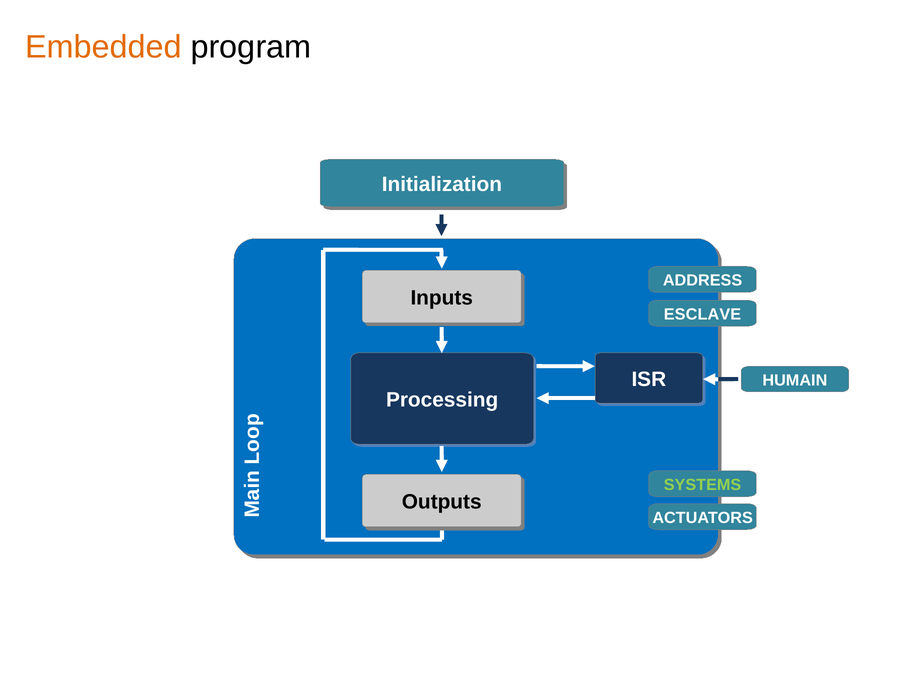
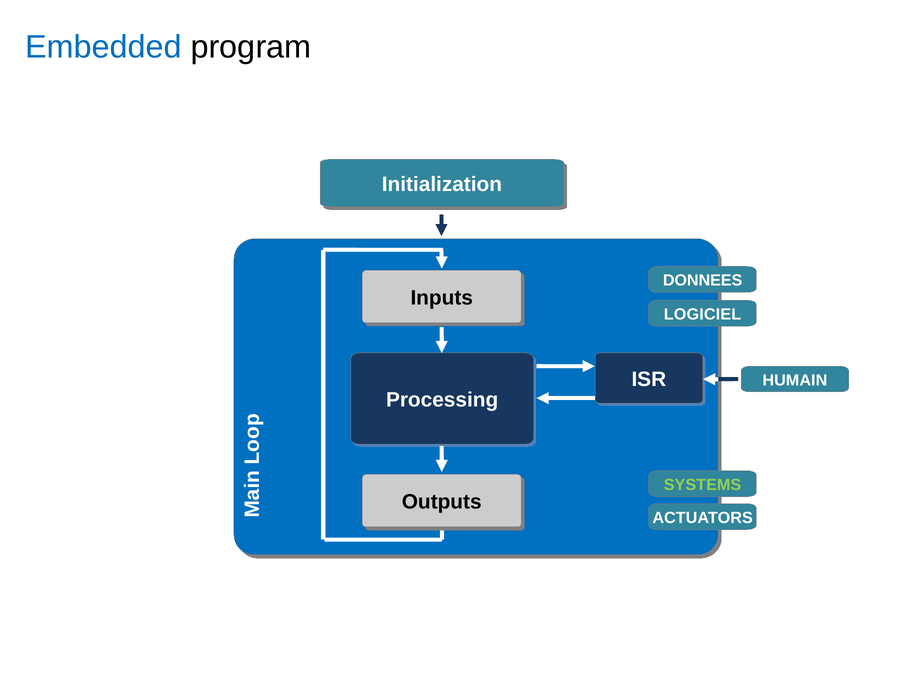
Embedded colour: orange -> blue (104, 47)
ADDRESS: ADDRESS -> DONNEES (703, 281)
ESCLAVE: ESCLAVE -> LOGICIEL (702, 314)
